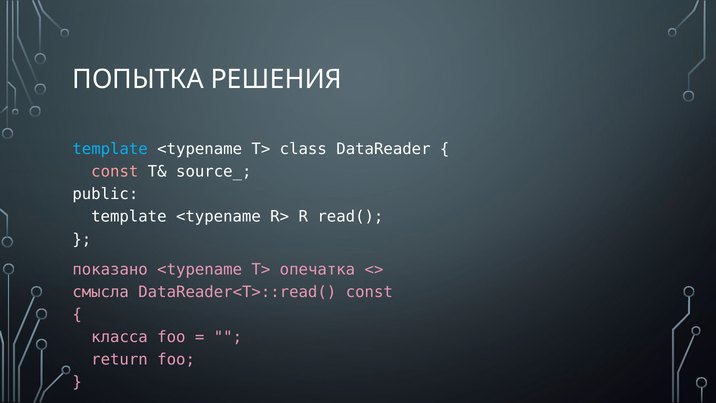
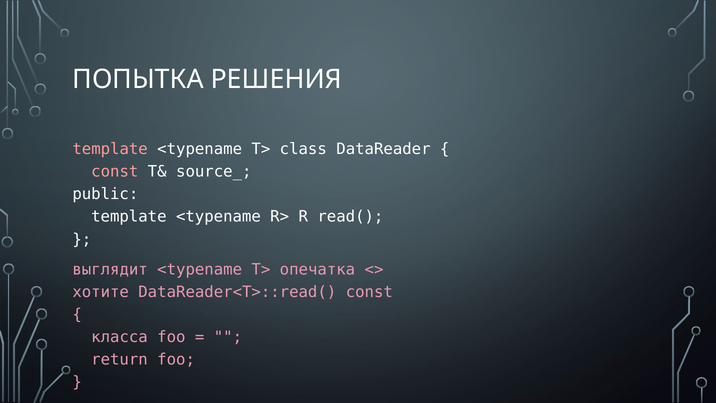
template colour: light blue -> pink (110, 149)
показано: показано -> выглядит (110, 269)
смысла: смысла -> хотите (101, 292)
